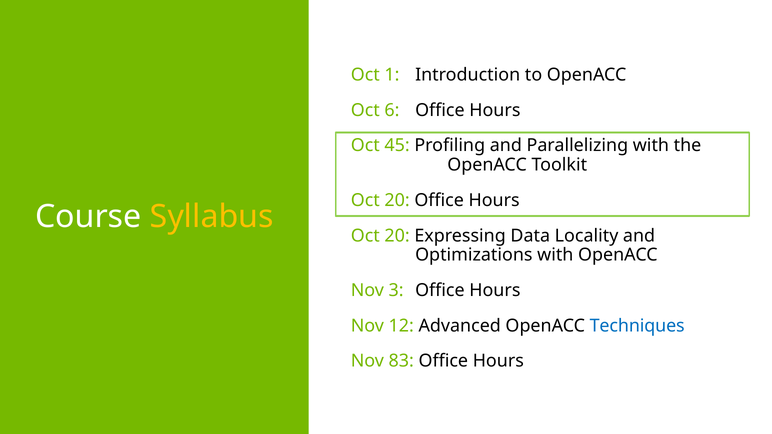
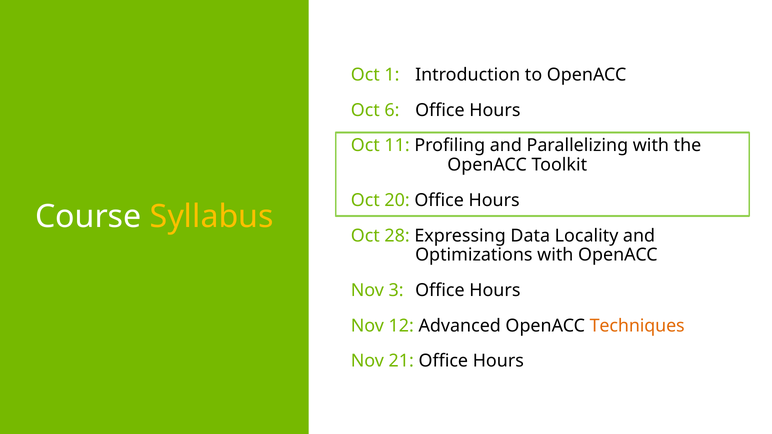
45: 45 -> 11 (397, 146)
20: 20 -> 28 (397, 236)
Techniques colour: blue -> orange (637, 326)
83: 83 -> 21 (401, 361)
